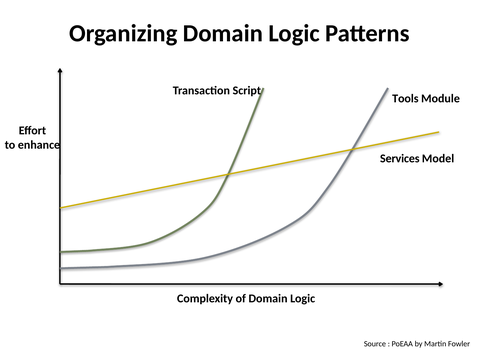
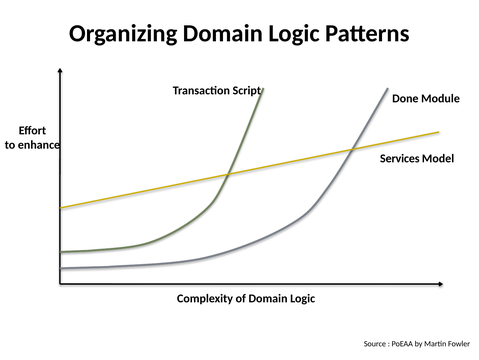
Tools: Tools -> Done (405, 98)
